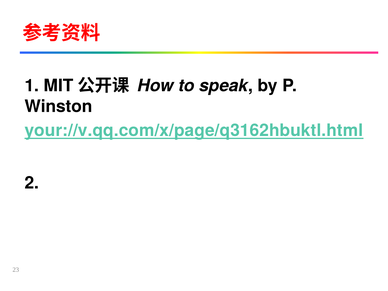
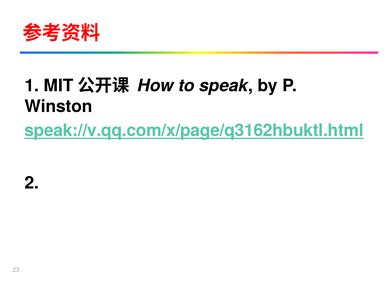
your://v.qq.com/x/page/q3162hbuktl.html: your://v.qq.com/x/page/q3162hbuktl.html -> speak://v.qq.com/x/page/q3162hbuktl.html (194, 131)
